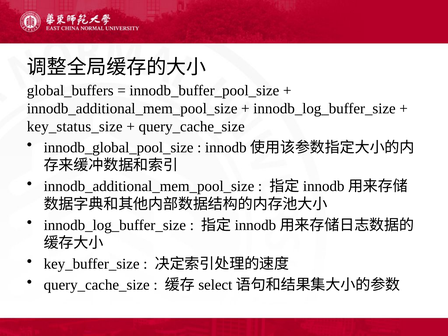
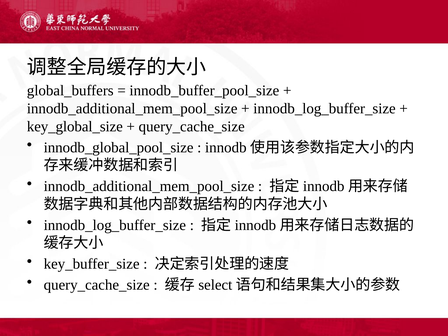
key_status_size: key_status_size -> key_global_size (75, 127)
